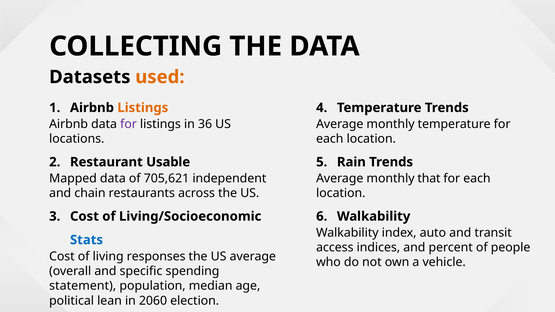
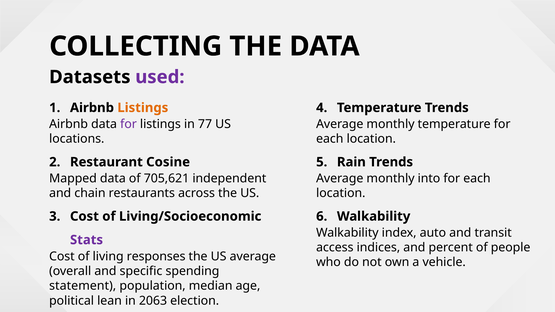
used colour: orange -> purple (160, 77)
36: 36 -> 77 (205, 124)
Usable: Usable -> Cosine (168, 162)
that: that -> into (429, 178)
Stats colour: blue -> purple (87, 240)
2060: 2060 -> 2063 (153, 301)
